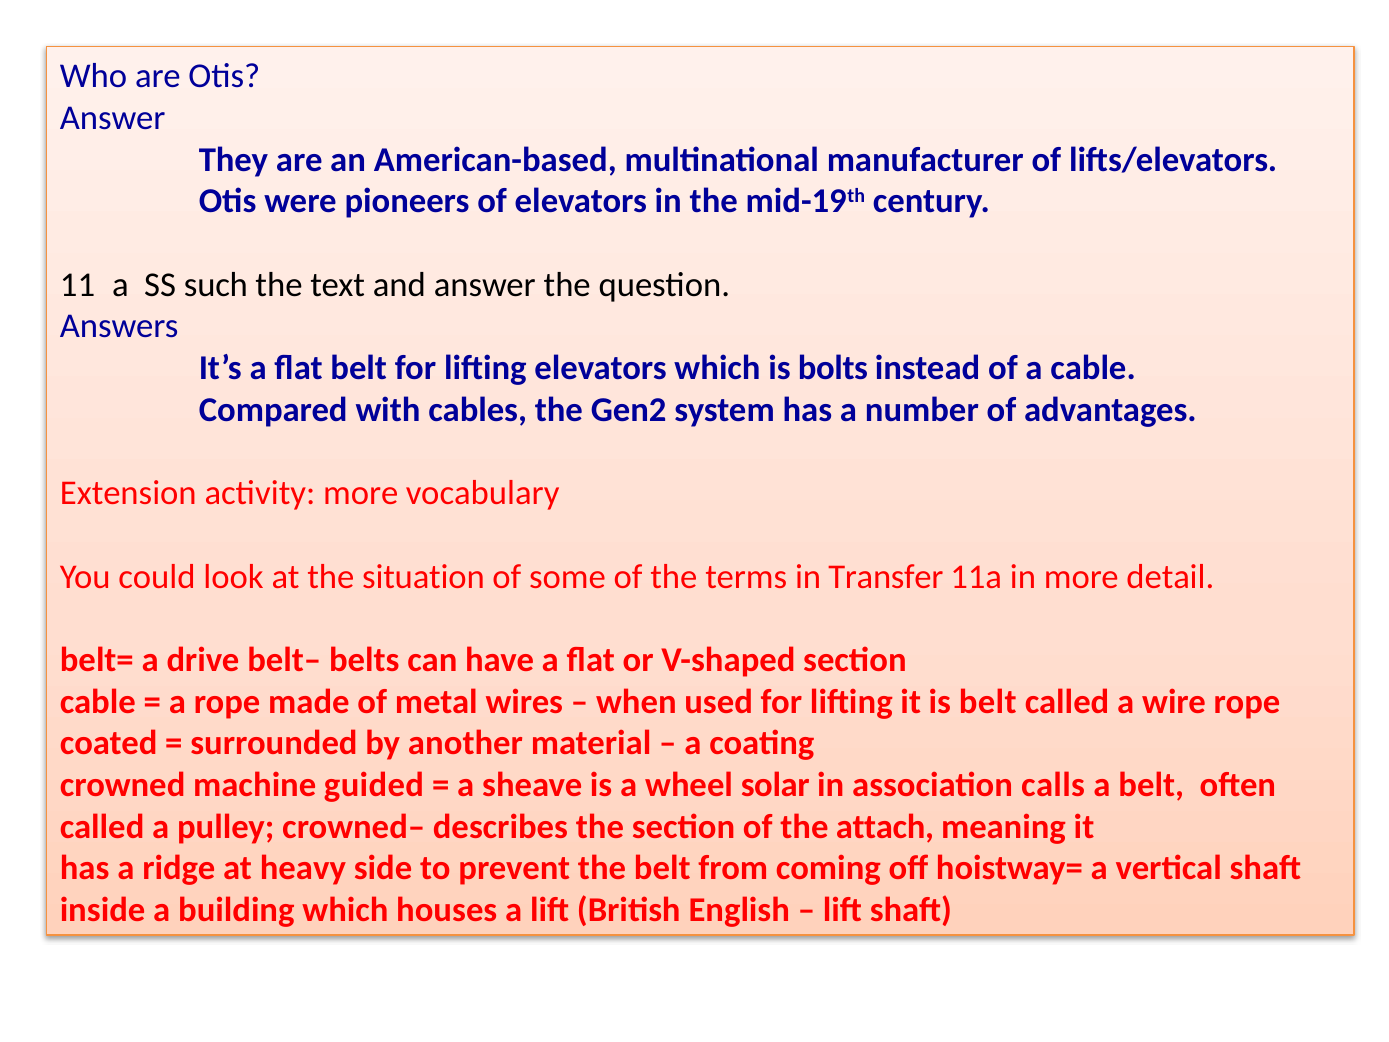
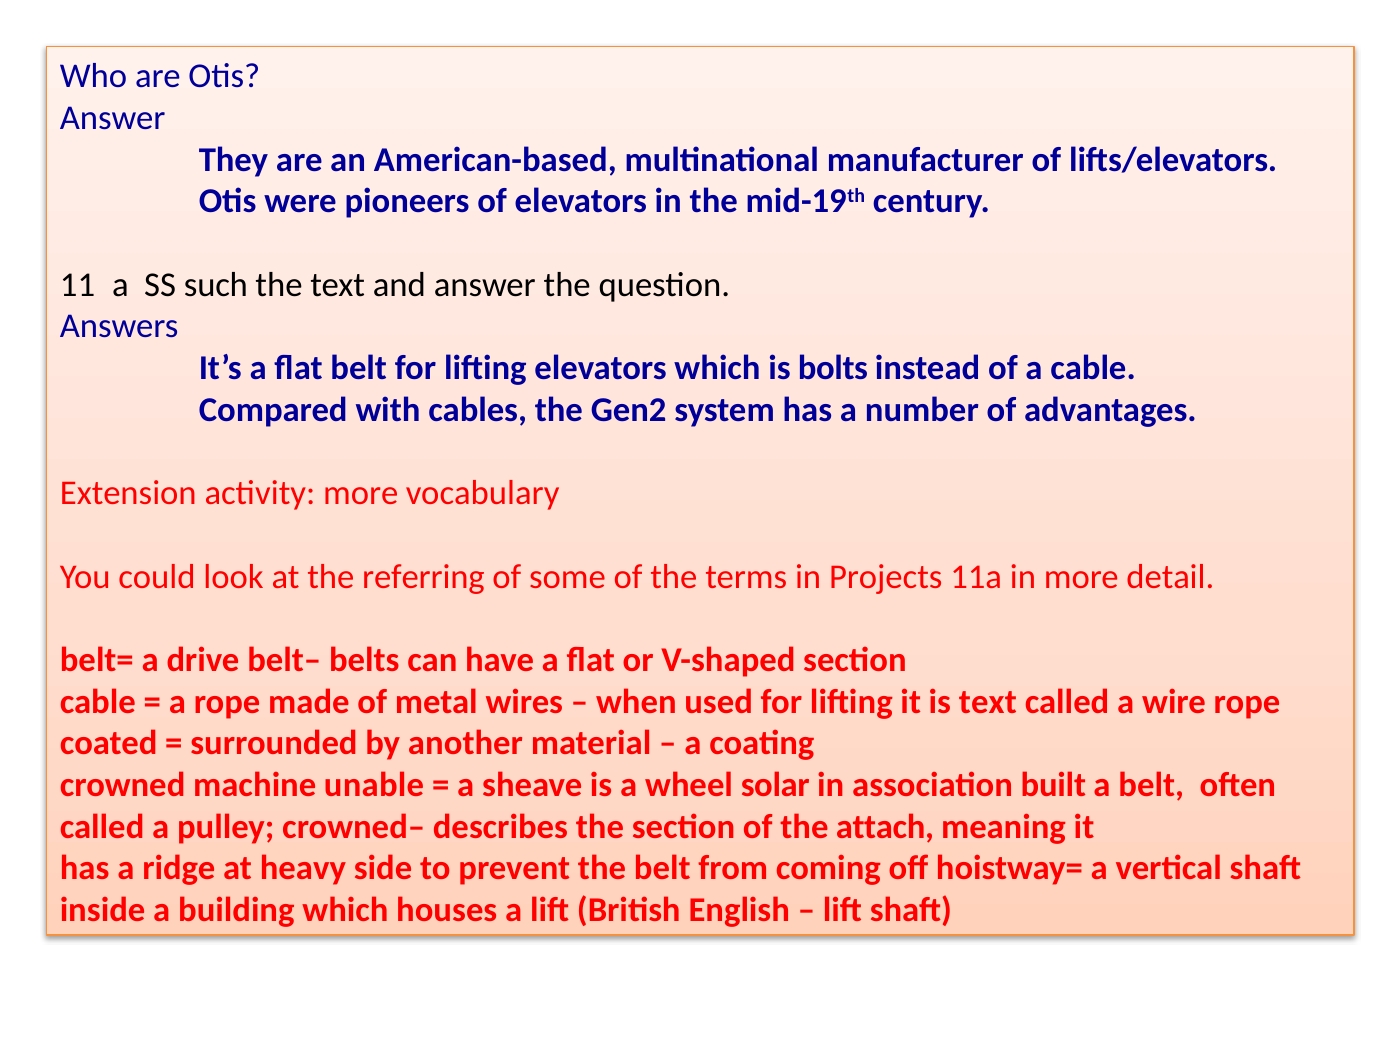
situation: situation -> referring (423, 576)
Transfer: Transfer -> Projects (886, 576)
is belt: belt -> text (988, 701)
guided: guided -> unable (374, 785)
calls: calls -> built (1053, 785)
